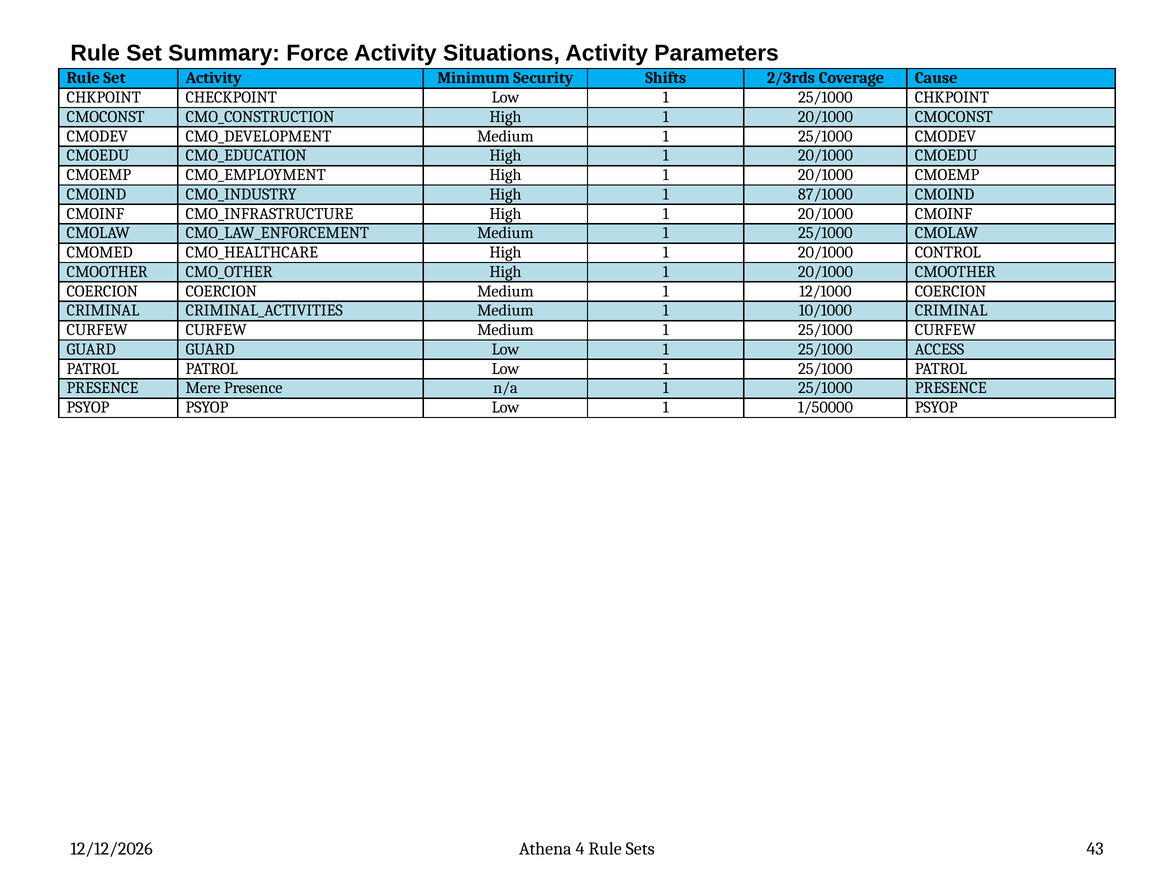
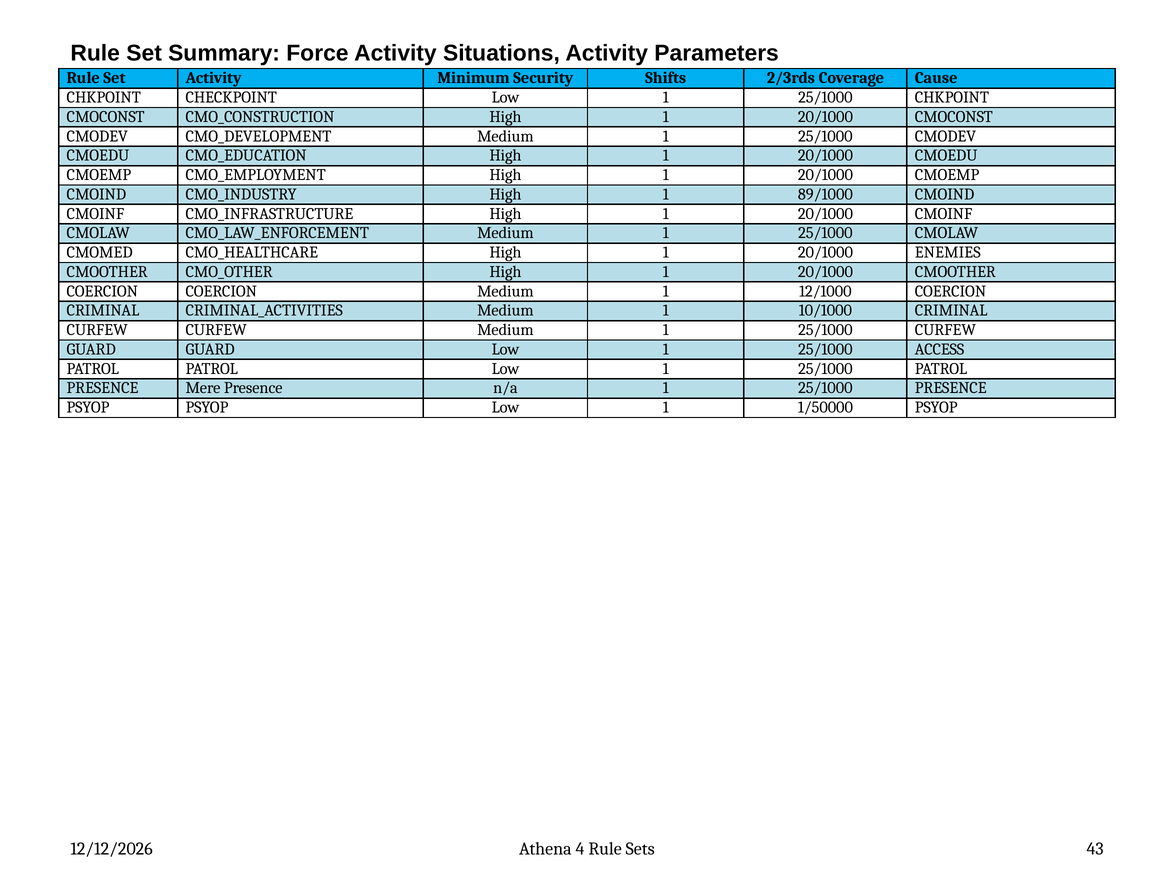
87/1000: 87/1000 -> 89/1000 (825, 194)
CONTROL: CONTROL -> ENEMIES (948, 252)
